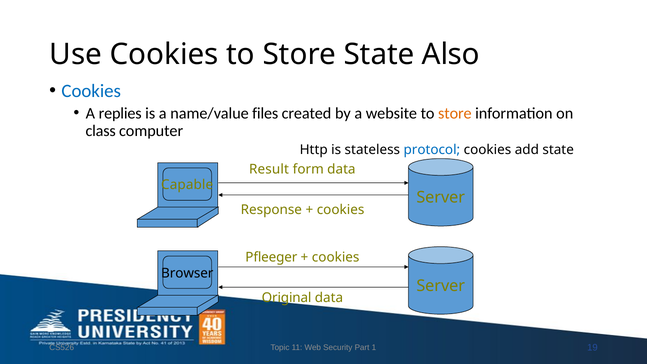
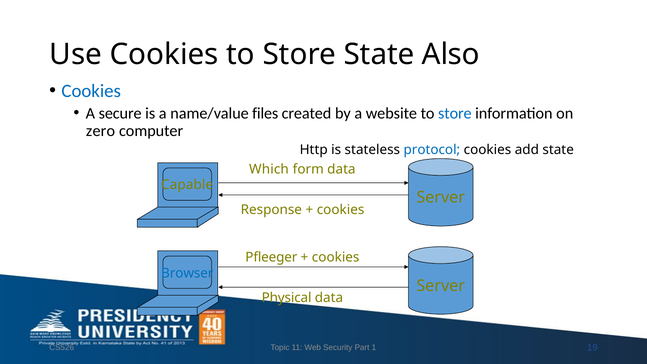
replies: replies -> secure (120, 113)
store colour: orange -> blue (455, 113)
class: class -> zero (101, 131)
Result: Result -> Which (269, 169)
Browser colour: black -> blue (187, 273)
Original: Original -> Physical (287, 298)
